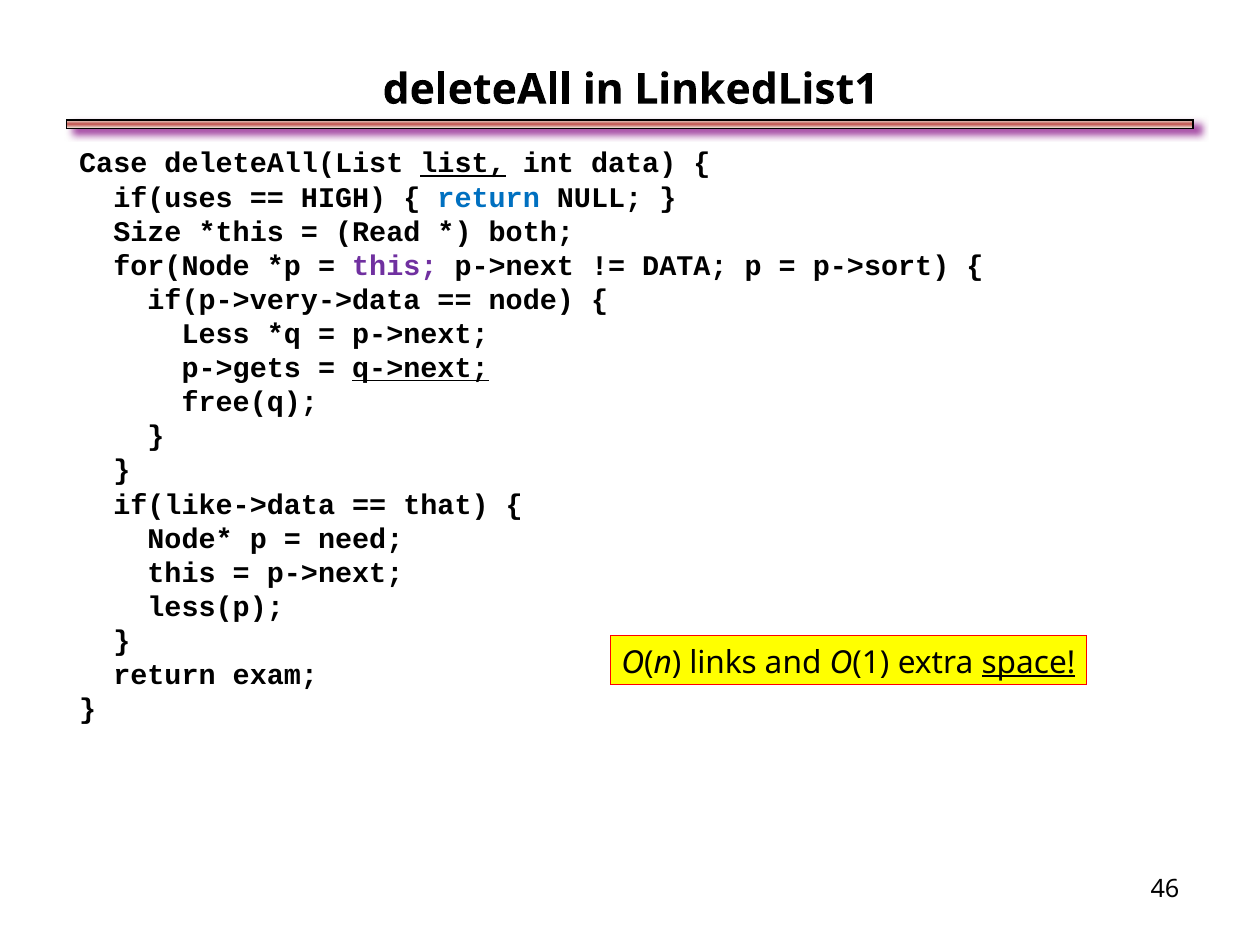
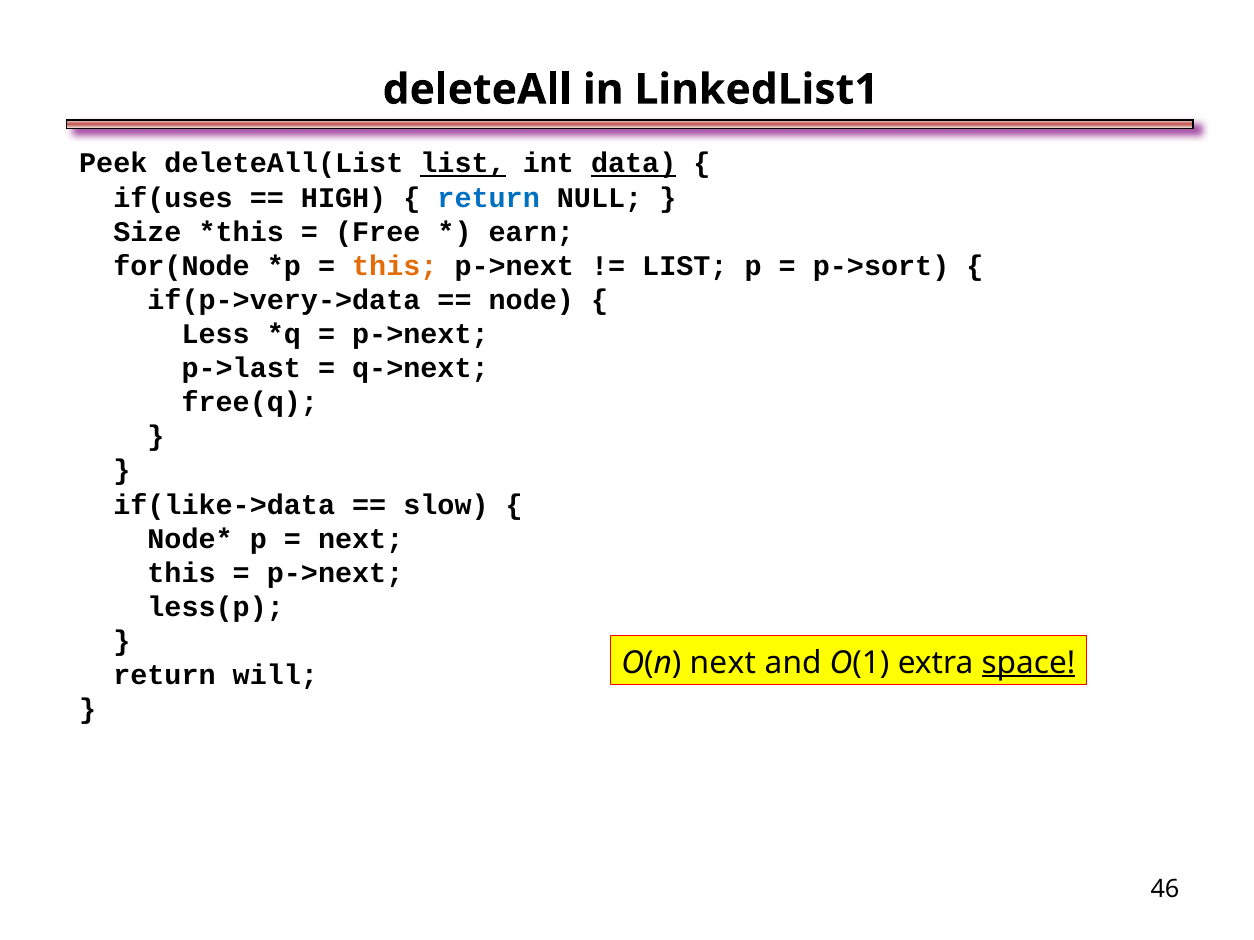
Case: Case -> Peek (113, 164)
data underline: none -> present (634, 164)
Read: Read -> Free (378, 232)
both: both -> earn (531, 232)
this colour: purple -> orange (395, 266)
DATA: DATA -> LIST (685, 266)
p->gets: p->gets -> p->last (241, 368)
q->next underline: present -> none (420, 368)
that: that -> slow (446, 505)
need: need -> next (361, 539)
O(n links: links -> next (723, 663)
exam: exam -> will (275, 676)
